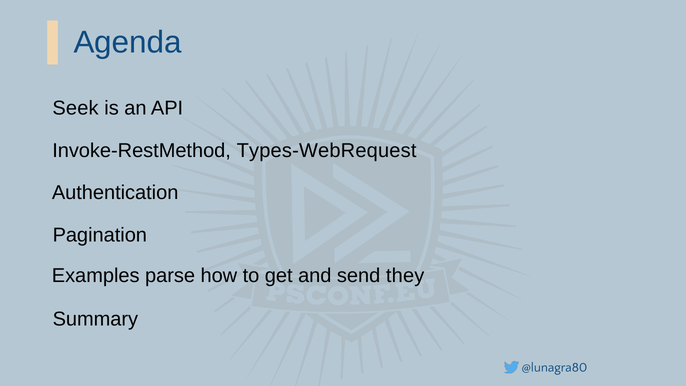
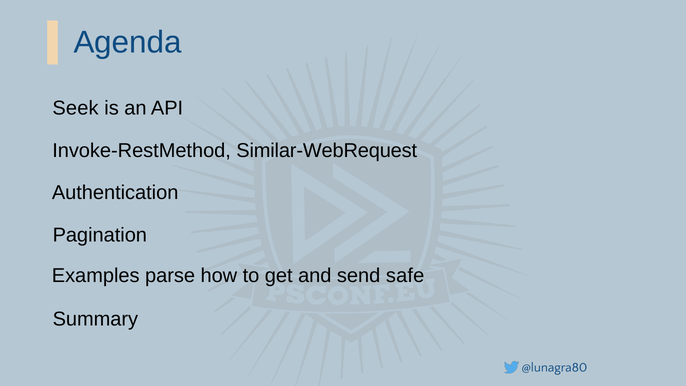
Types-WebRequest: Types-WebRequest -> Similar-WebRequest (327, 150)
they: they -> safe (405, 275)
